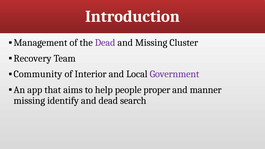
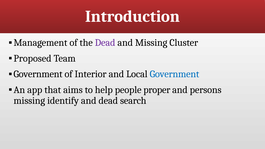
Recovery: Recovery -> Proposed (33, 58)
Community: Community -> Government (38, 74)
Government colour: purple -> blue (174, 74)
manner: manner -> persons (206, 90)
